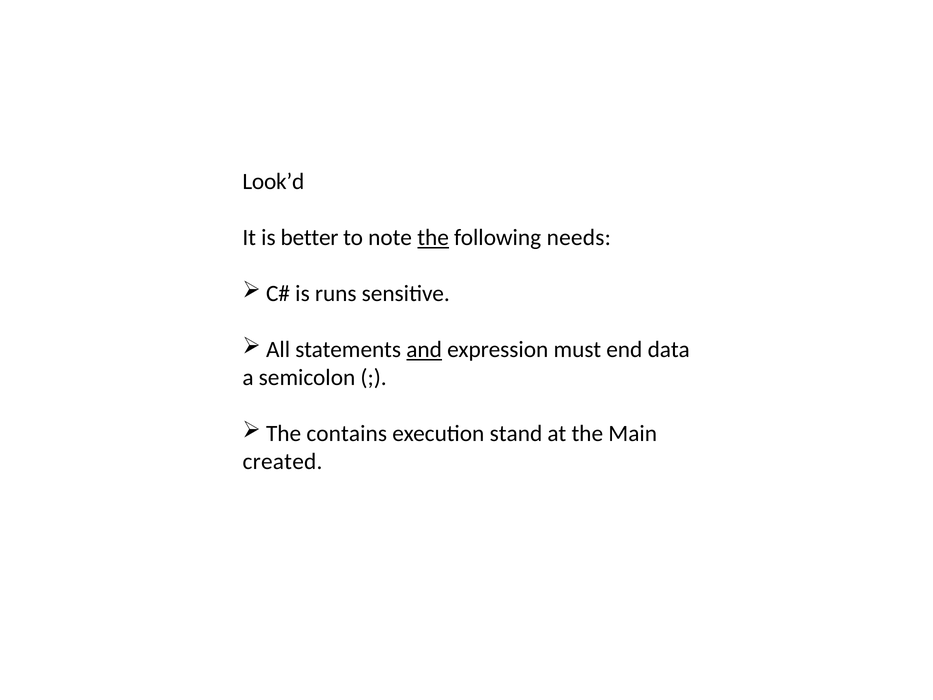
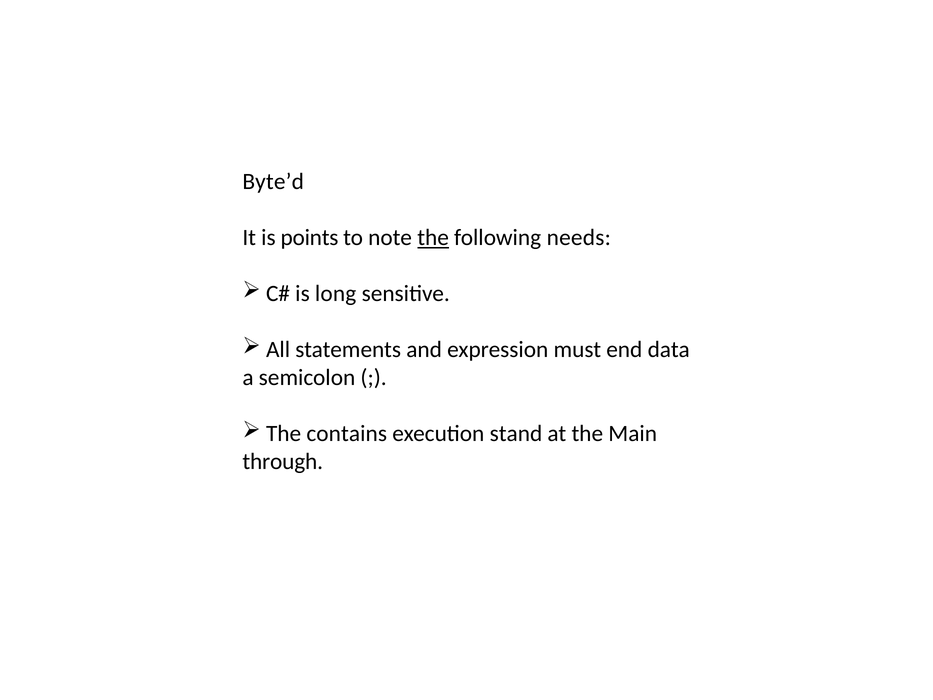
Look’d: Look’d -> Byte’d (273, 182)
better: better -> points (310, 238)
runs: runs -> long (336, 294)
and underline: present -> none (424, 350)
created: created -> through (283, 462)
